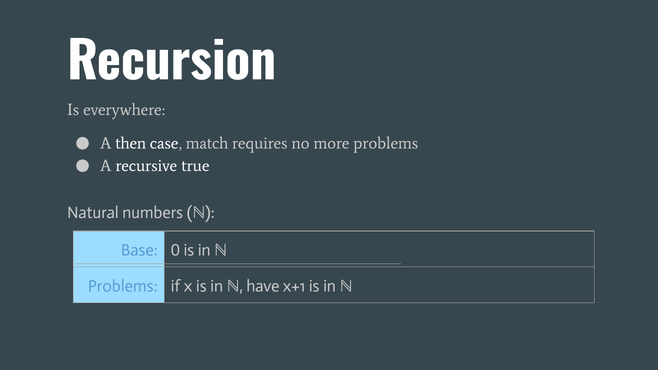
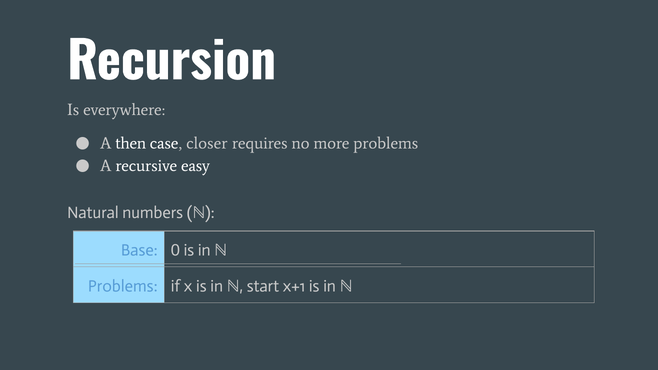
match: match -> closer (207, 143)
true: true -> easy (195, 166)
have: have -> start (263, 286)
